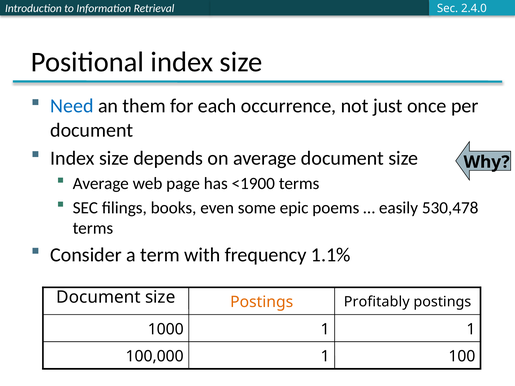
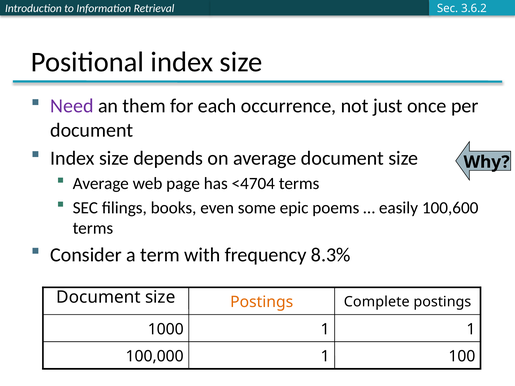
2.4.0: 2.4.0 -> 3.6.2 (474, 8)
Need colour: blue -> purple (72, 106)
<1900: <1900 -> <4704 (253, 184)
530,478: 530,478 -> 100,600 (450, 208)
1.1%: 1.1% -> 8.3% (331, 255)
Profitably: Profitably -> Complete (377, 302)
